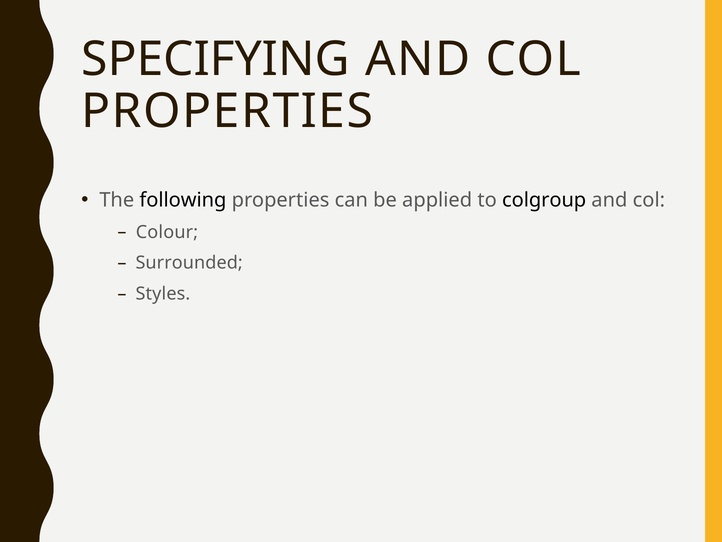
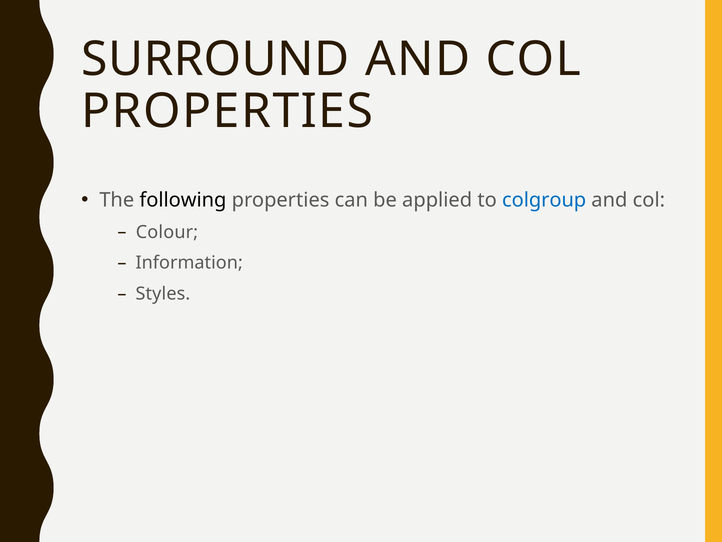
SPECIFYING: SPECIFYING -> SURROUND (215, 60)
colgroup colour: black -> blue (544, 200)
Surrounded: Surrounded -> Information (189, 263)
